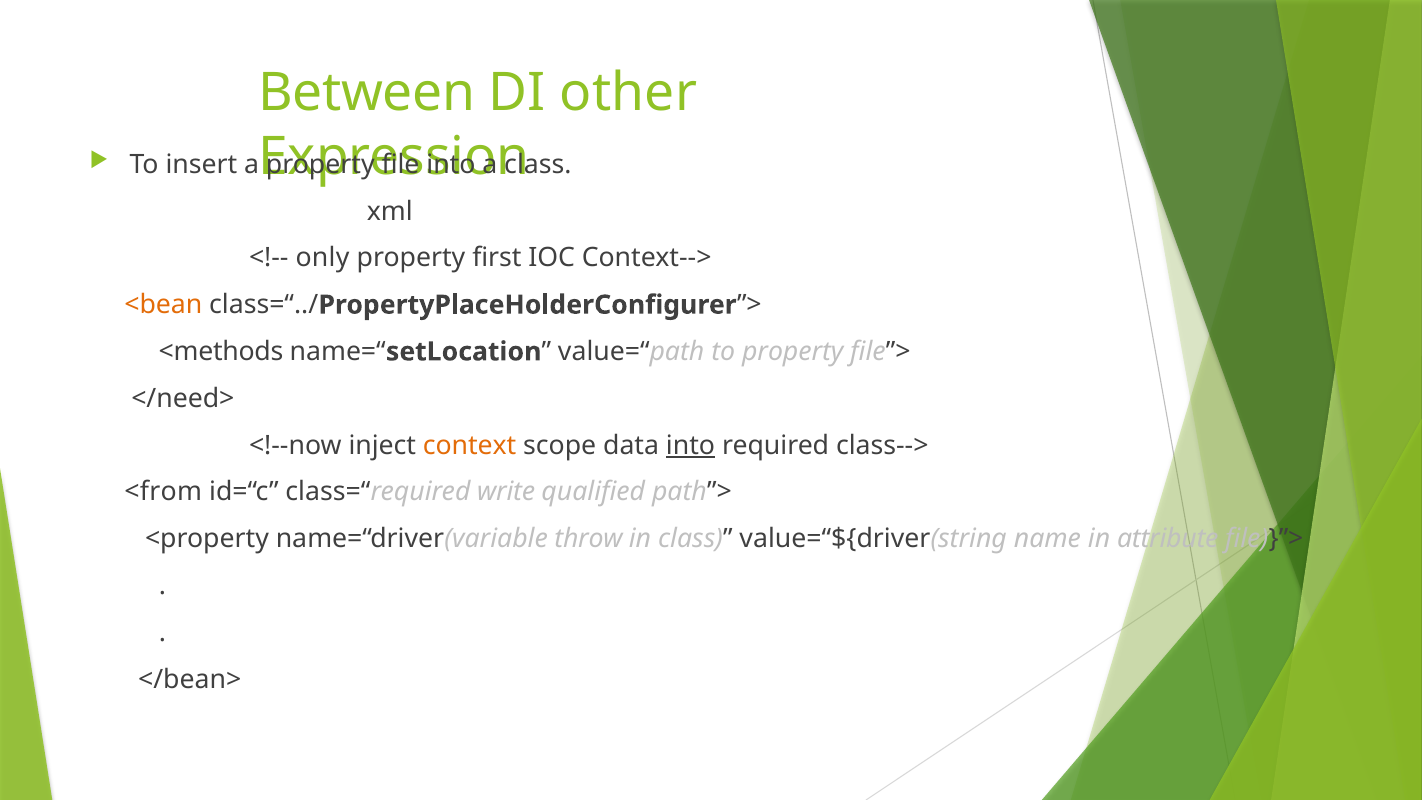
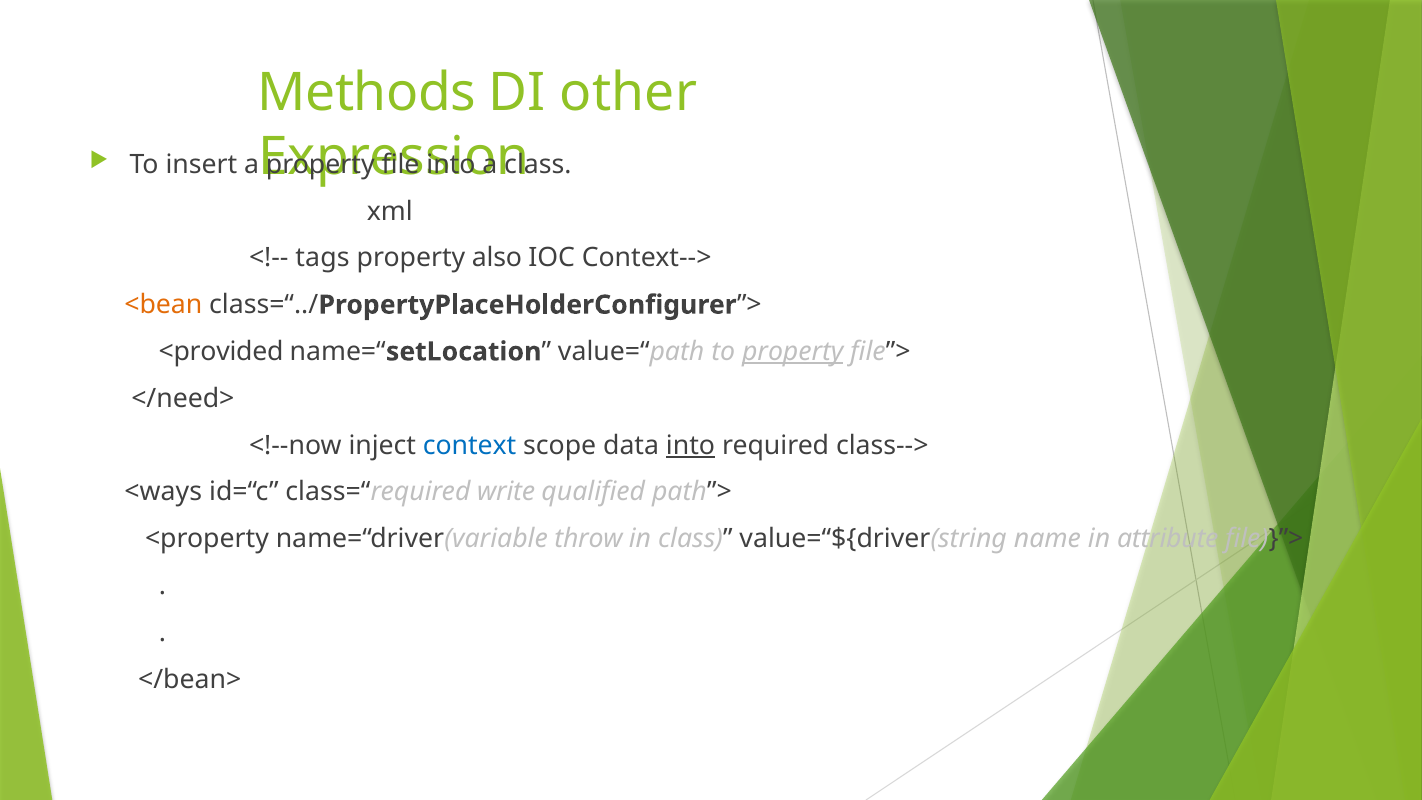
Between: Between -> Methods (367, 93)
only: only -> tags (323, 258)
first: first -> also (497, 258)
<methods: <methods -> <provided (221, 352)
property underline: none -> present (793, 352)
context colour: orange -> blue (470, 445)
<from: <from -> <ways (163, 492)
